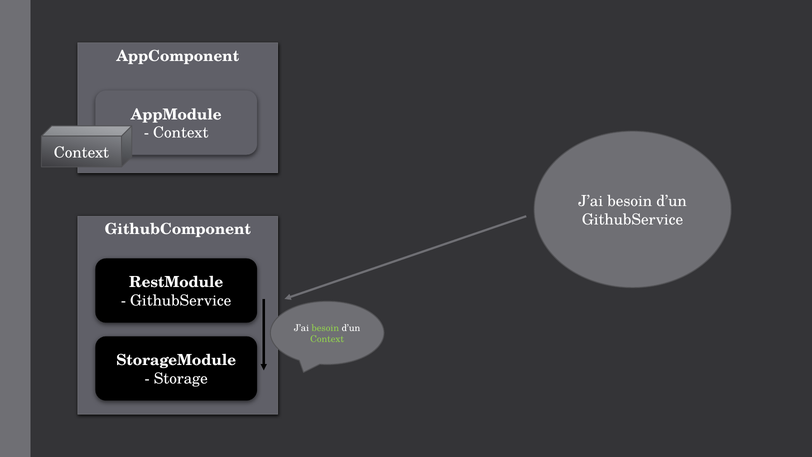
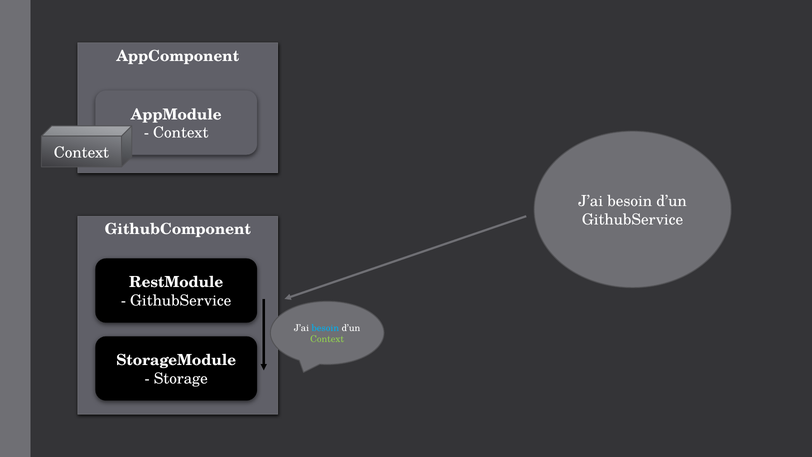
besoin colour: light green -> light blue (325, 328)
